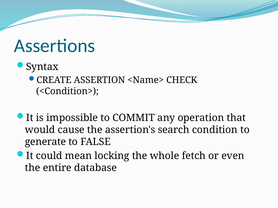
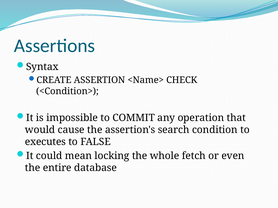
generate: generate -> executes (45, 142)
